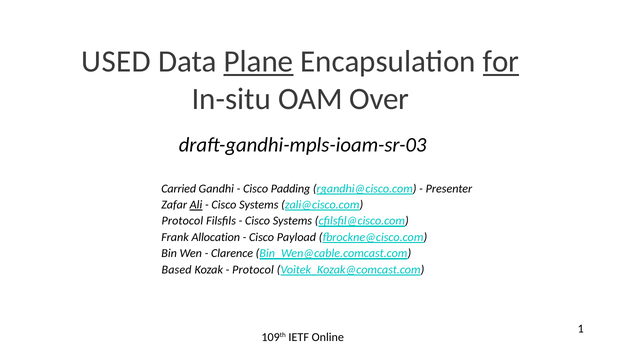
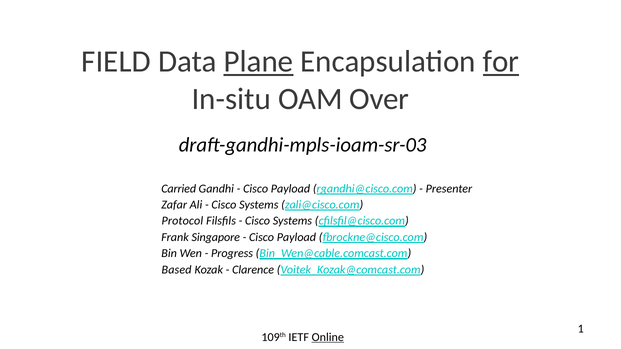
USED: USED -> FIELD (116, 62)
Padding: Padding -> Payload (290, 189)
Ali underline: present -> none (196, 205)
Allocation: Allocation -> Singapore (216, 237)
Clarence: Clarence -> Progress (232, 254)
Protocol: Protocol -> Clarence (253, 270)
Online underline: none -> present (328, 337)
